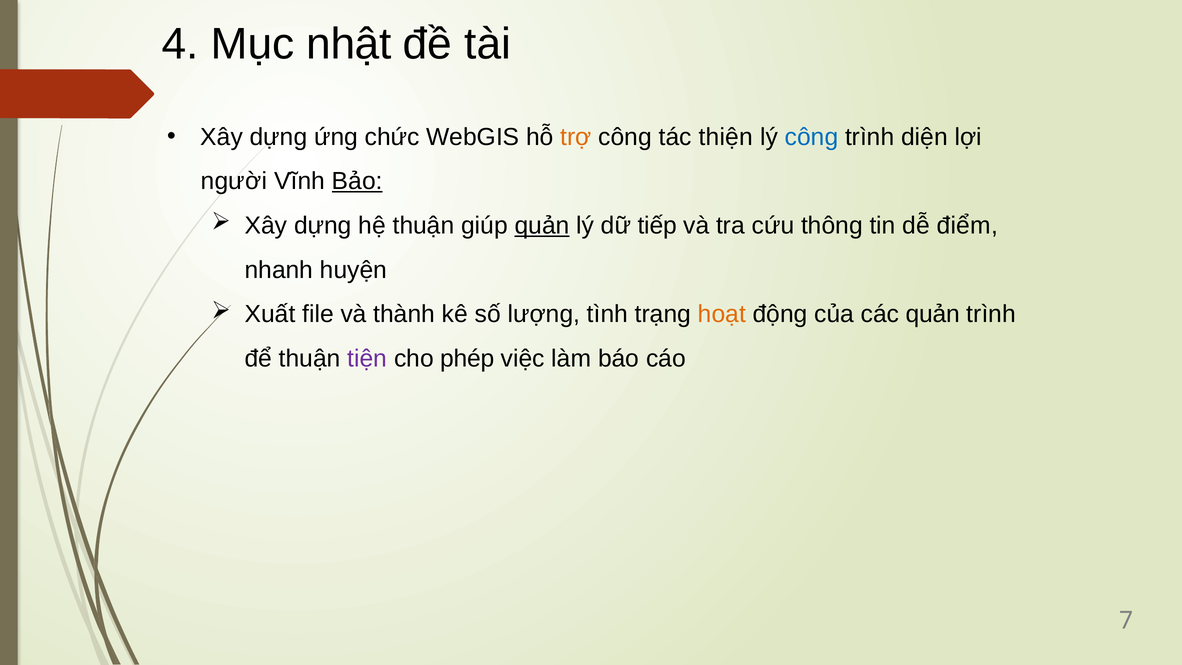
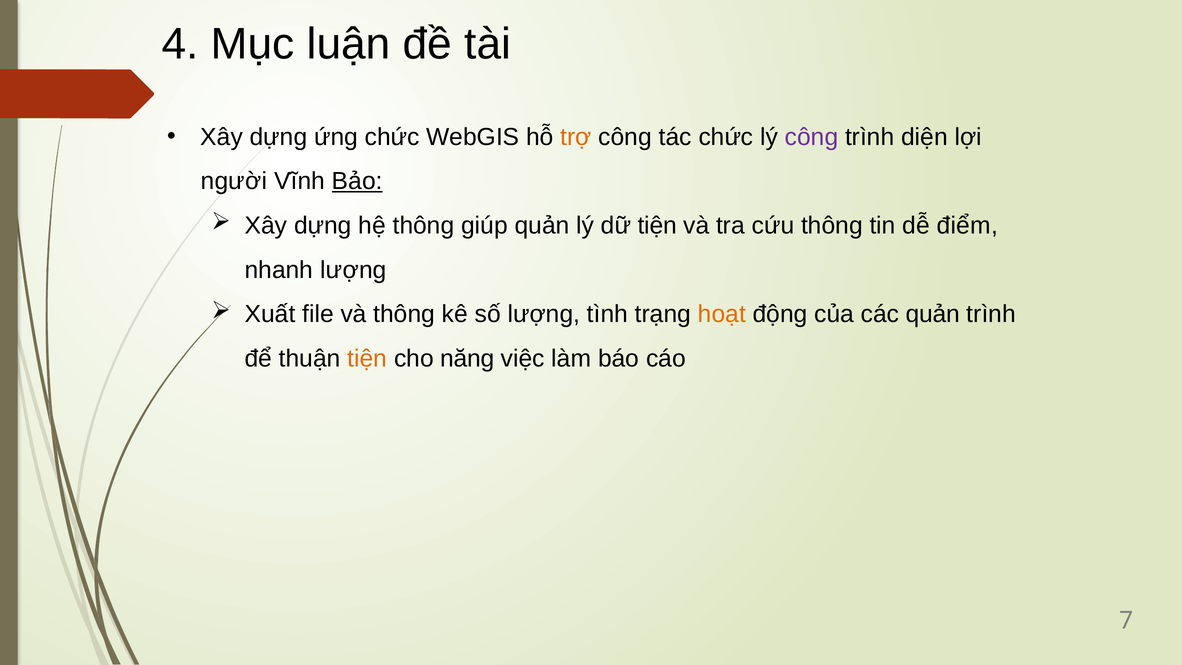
nhật: nhật -> luận (349, 44)
tác thiện: thiện -> chức (726, 137)
công colour: blue -> purple (811, 137)
hệ thuận: thuận -> thông (424, 226)
quản underline: present -> none (542, 226)
dữ tiếp: tiếp -> tiện (657, 226)
nhanh huyện: huyện -> lượng (353, 270)
và thành: thành -> thông (404, 314)
tiện colour: purple -> orange (367, 359)
phép: phép -> năng (467, 359)
